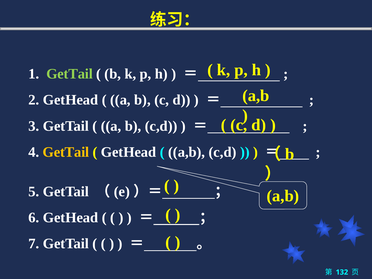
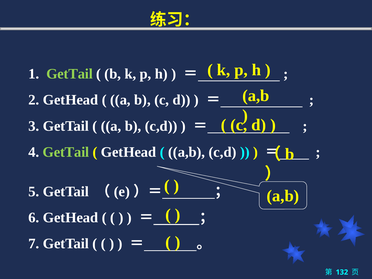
GetTail colour: yellow -> light green (66, 152)
